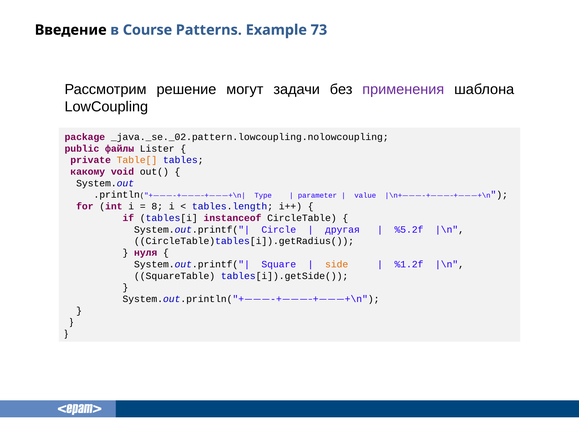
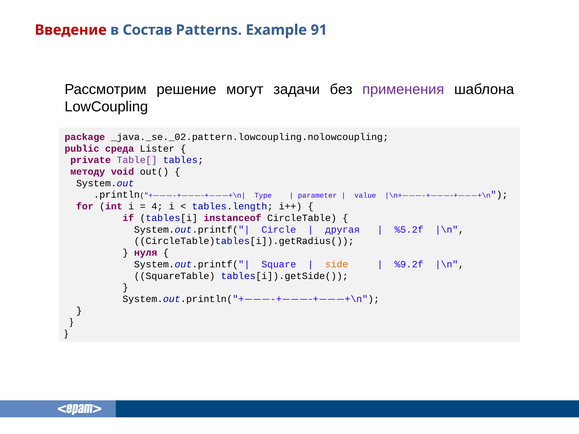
Введение colour: black -> red (71, 30)
Course: Course -> Состав (147, 30)
73: 73 -> 91 (319, 30)
файлы: файлы -> среда (120, 149)
Table[ colour: orange -> purple (137, 160)
какому: какому -> методу (88, 172)
8: 8 -> 4 (157, 207)
%1.2f: %1.2f -> %9.2f (409, 264)
